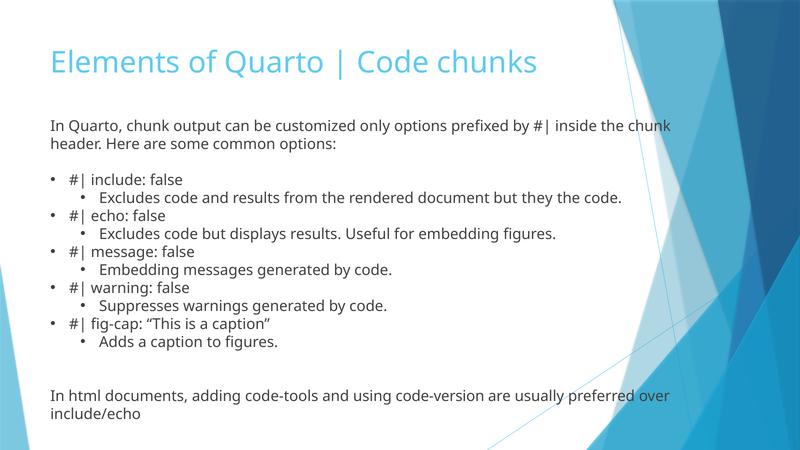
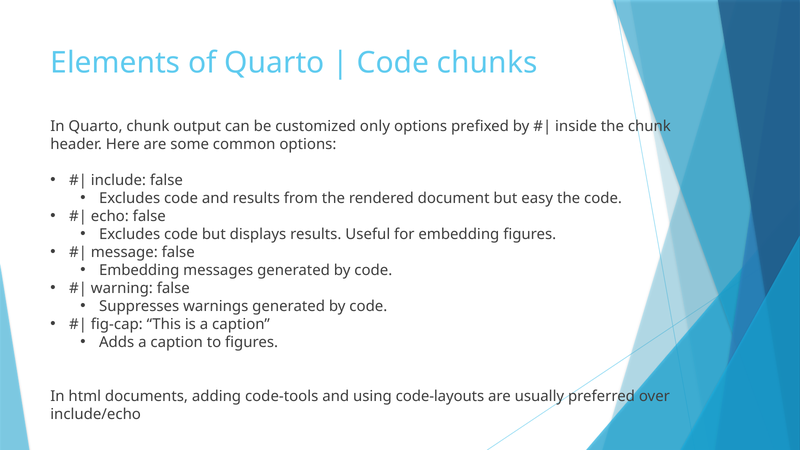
they: they -> easy (537, 198)
code-version: code-version -> code-layouts (440, 396)
